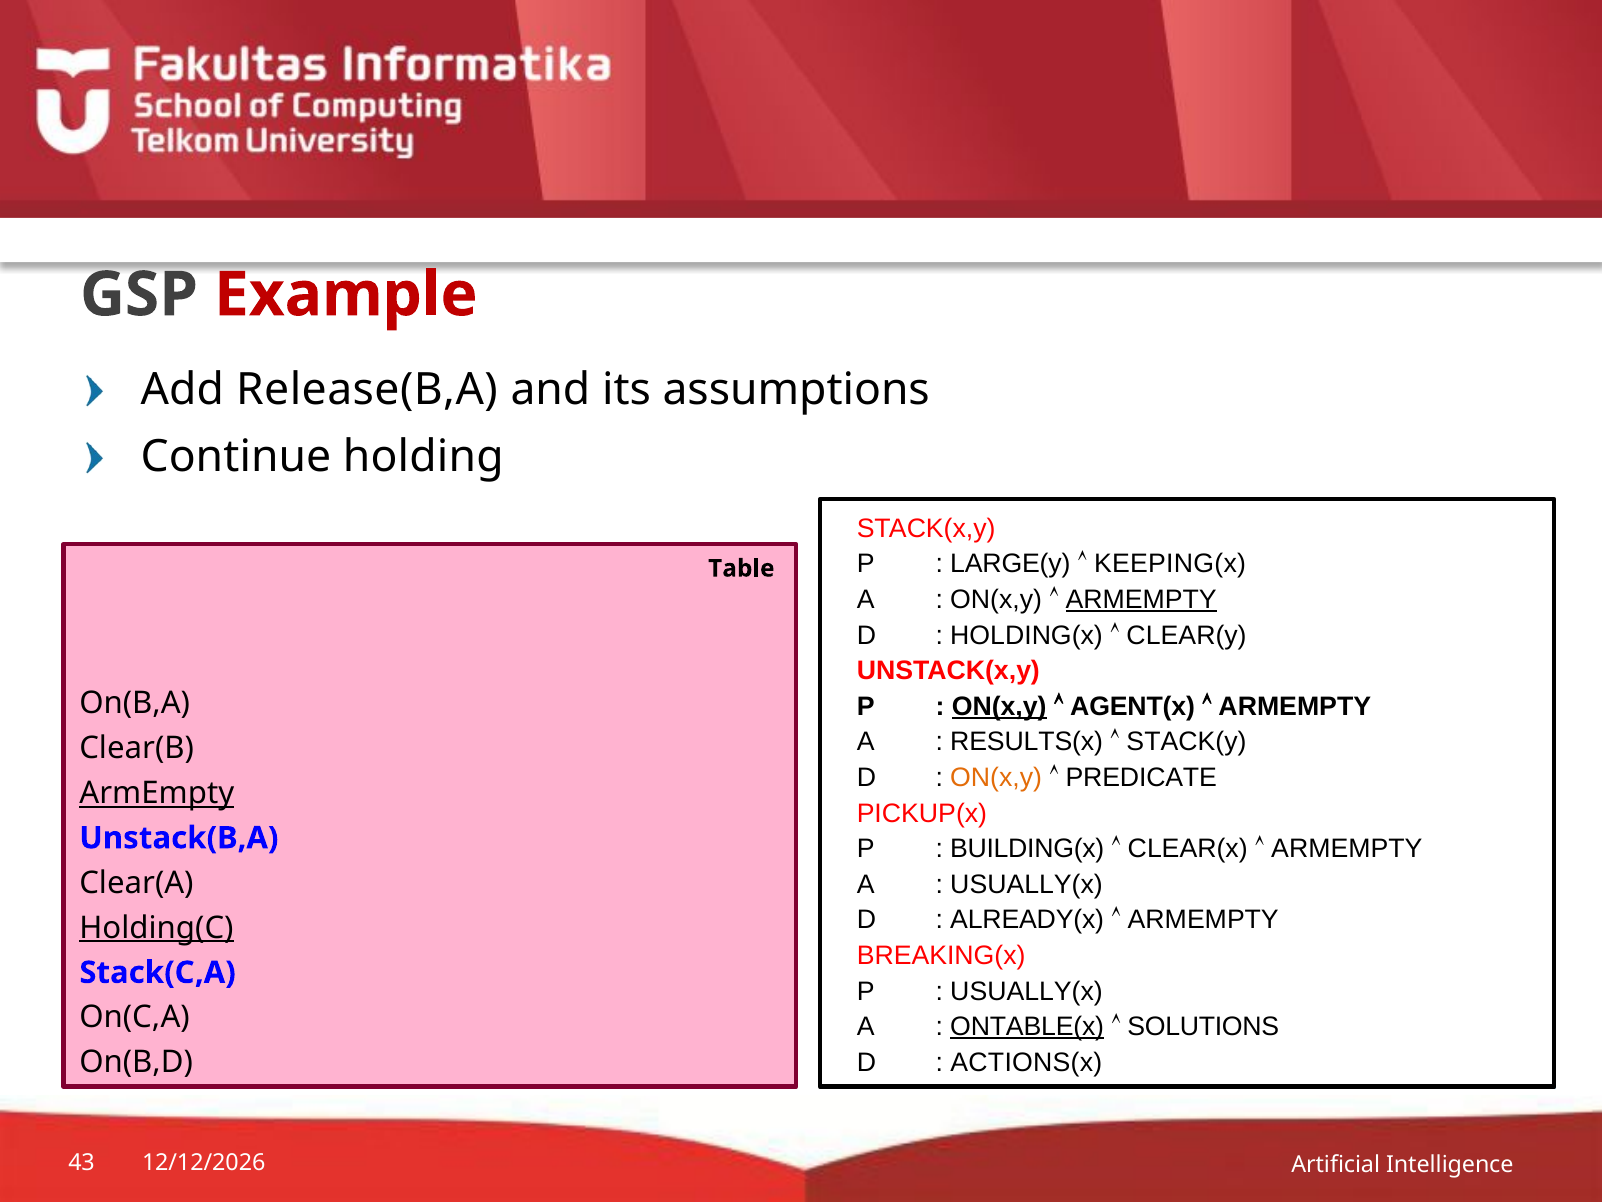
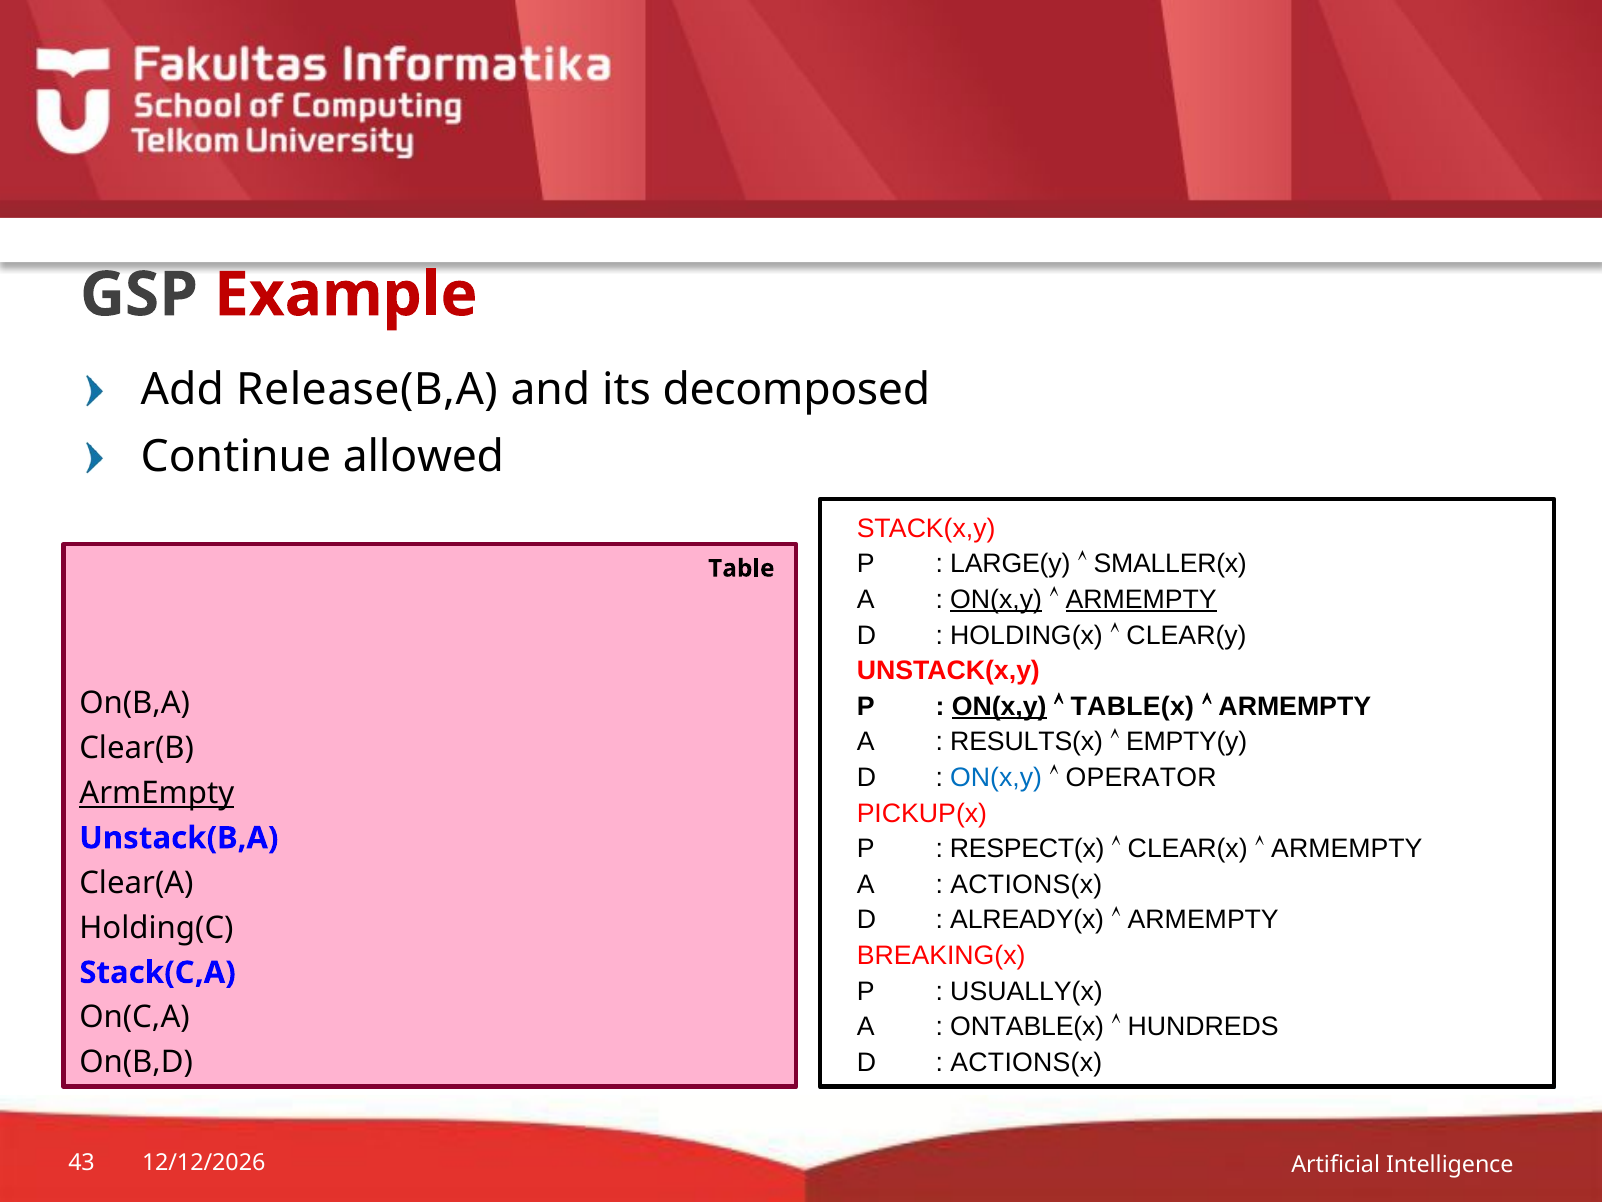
assumptions: assumptions -> decomposed (796, 390)
holding: holding -> allowed (424, 457)
KEEPING(x: KEEPING(x -> SMALLER(x (1170, 564)
ON(x,y underline: none -> present (996, 600)
AGENT(x: AGENT(x -> TABLE(x (1132, 706)
STACK(y: STACK(y -> EMPTY(y (1187, 742)
ON(x,y colour: orange -> blue (996, 777)
PREDICATE: PREDICATE -> OPERATOR (1141, 777)
BUILDING(x: BUILDING(x -> RESPECT(x (1027, 849)
USUALLY(x: USUALLY(x -> ACTIONS(x (1026, 884)
Holding(C underline: present -> none (156, 927)
ONTABLE(x underline: present -> none (1027, 1026)
SOLUTIONS: SOLUTIONS -> HUNDREDS (1203, 1026)
